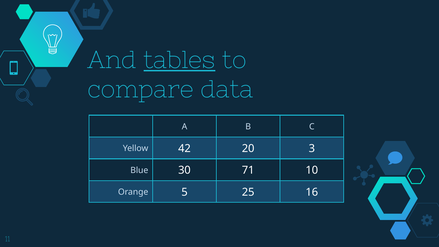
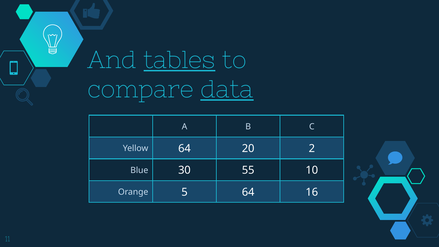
data underline: none -> present (227, 89)
Yellow 42: 42 -> 64 (184, 148)
3: 3 -> 2 (312, 148)
71: 71 -> 55 (248, 170)
5 25: 25 -> 64 (248, 192)
